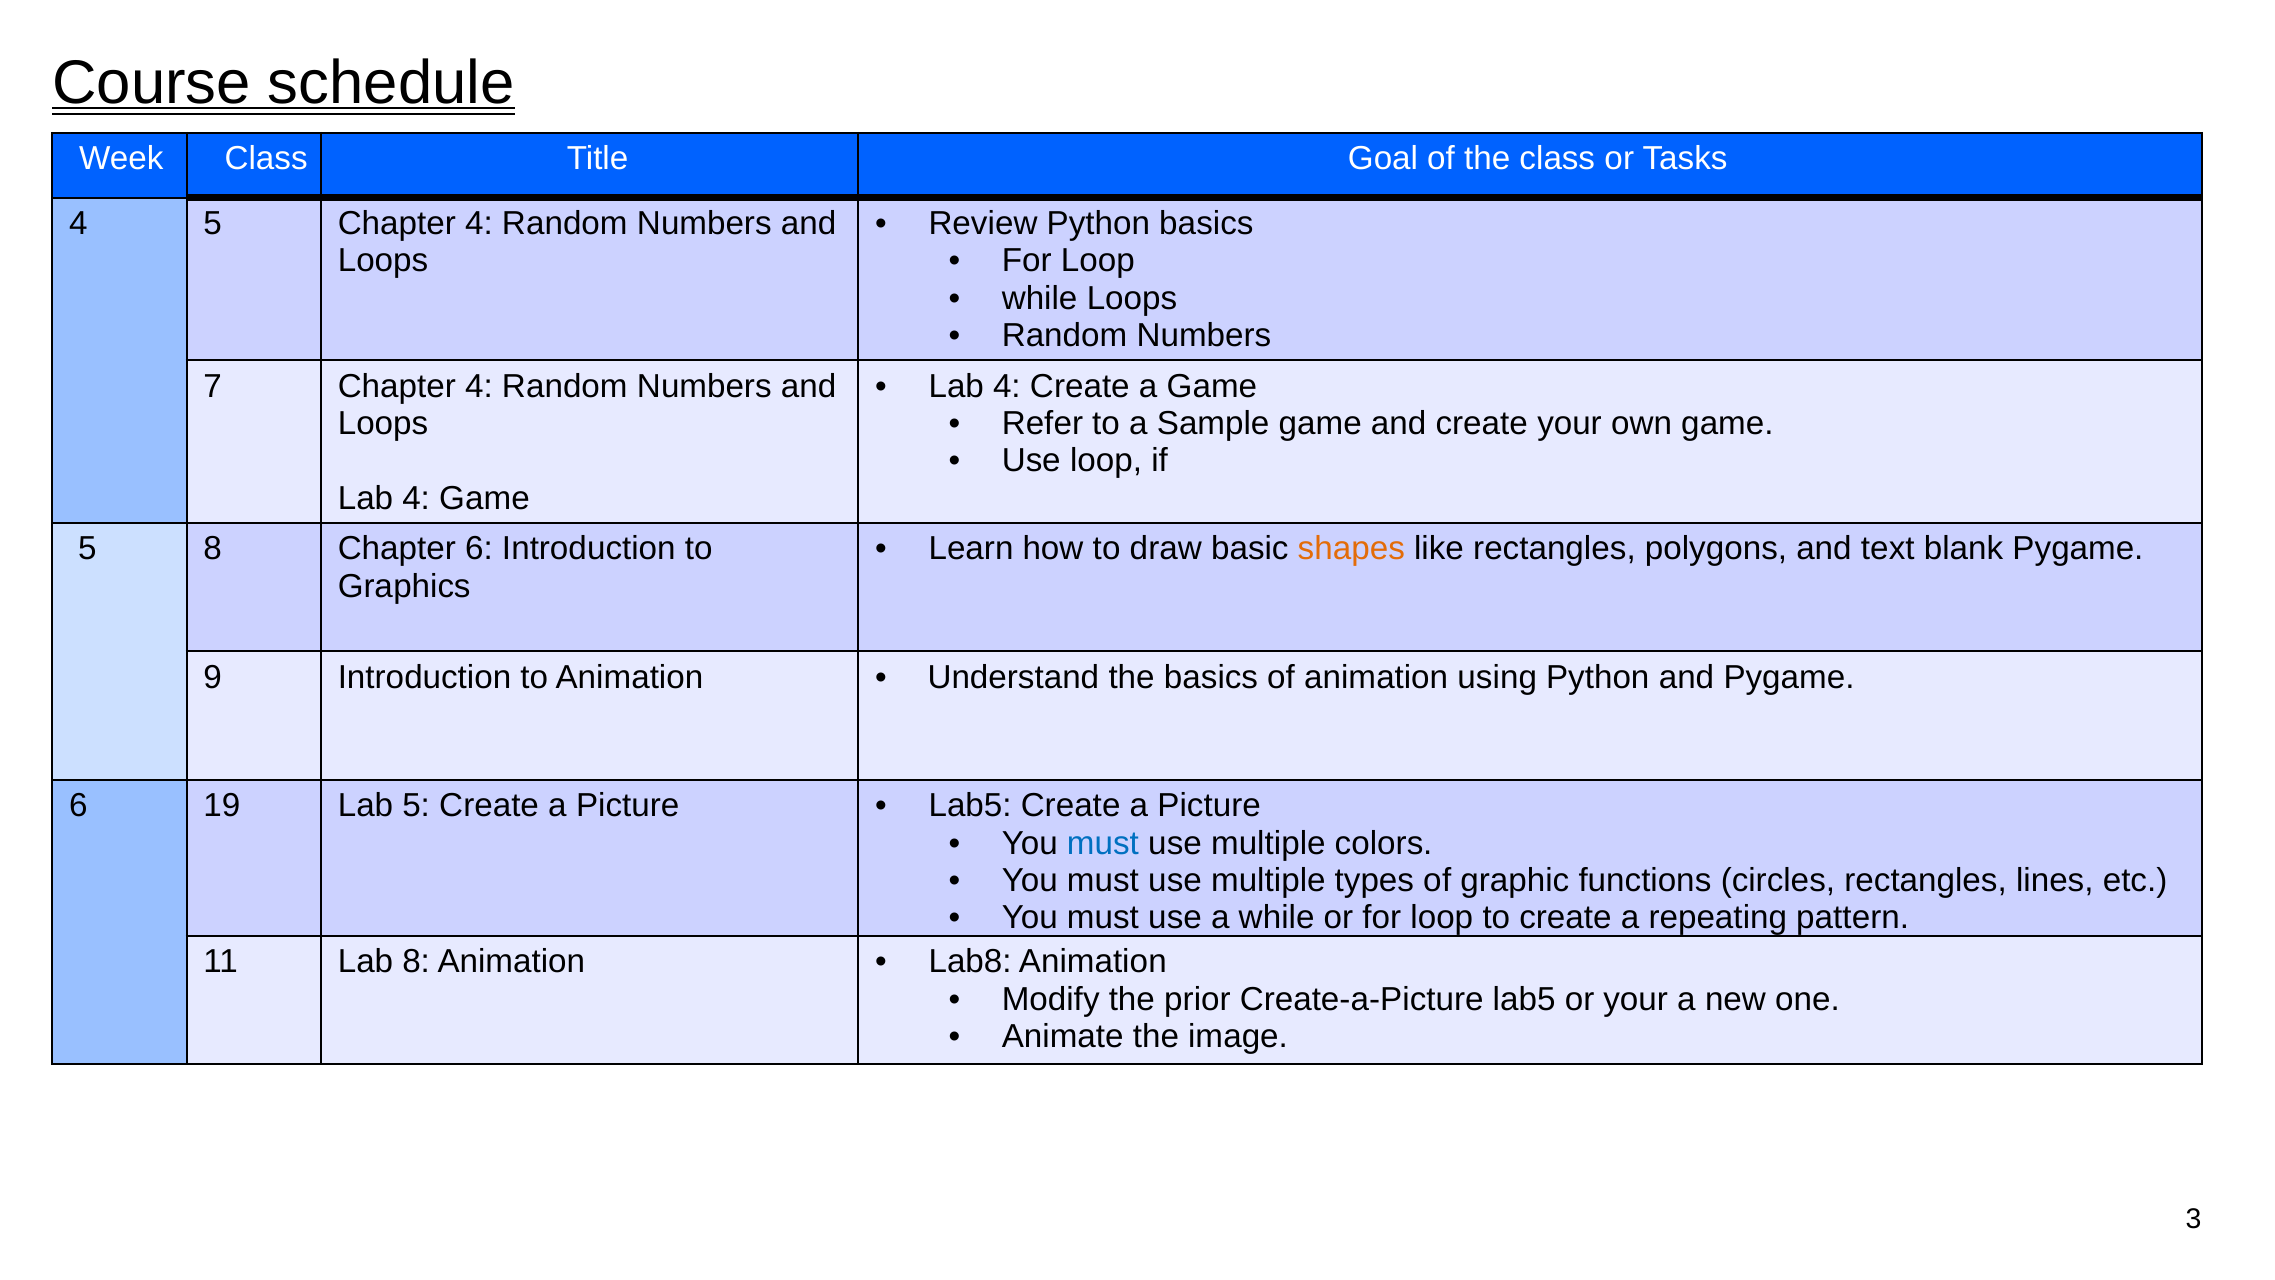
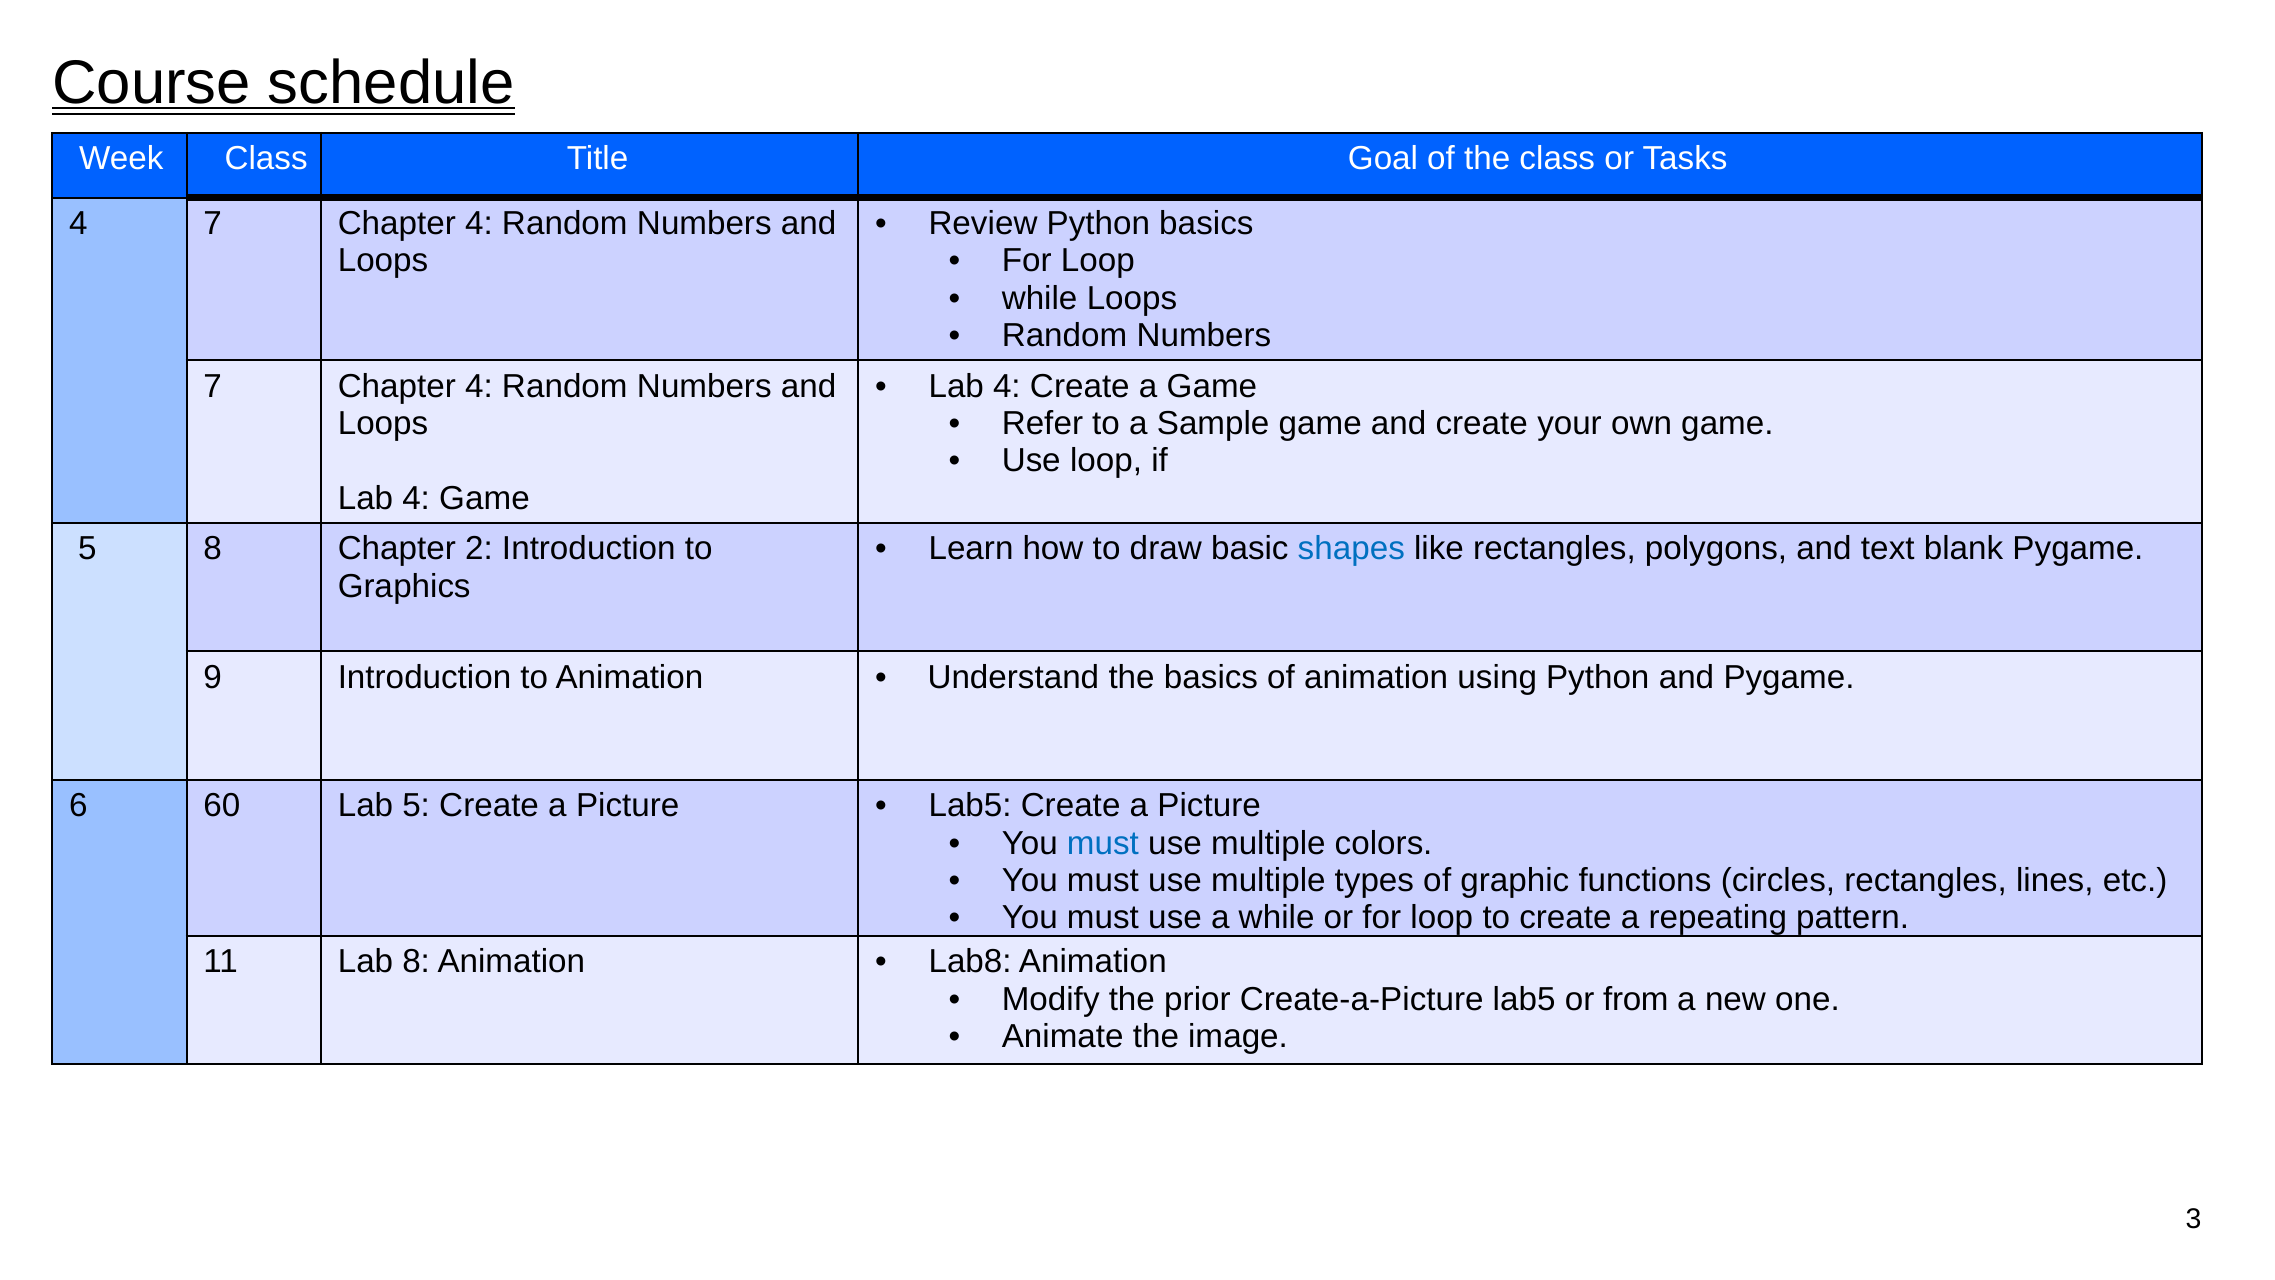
4 5: 5 -> 7 (213, 223)
Chapter 6: 6 -> 2 (479, 549)
shapes colour: orange -> blue (1351, 549)
19: 19 -> 60 (222, 806)
or your: your -> from (1636, 999)
